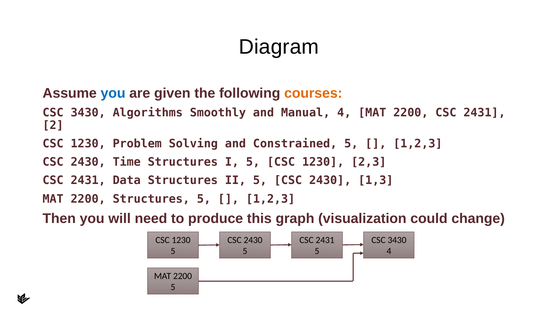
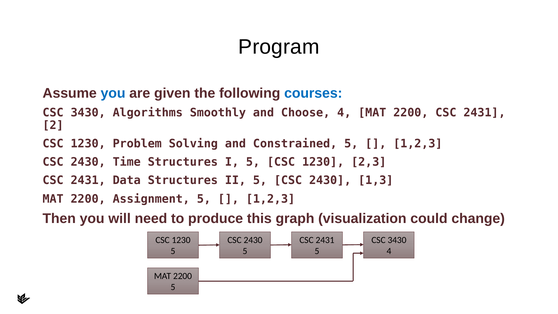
Diagram: Diagram -> Program (279, 47)
courses colour: orange -> blue (313, 93)
Manual: Manual -> Choose (306, 113)
2200 Structures: Structures -> Assignment (151, 199)
